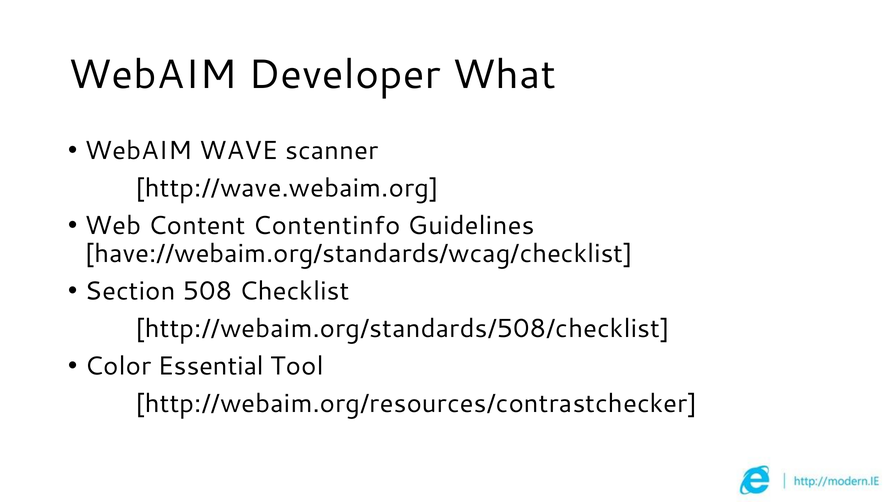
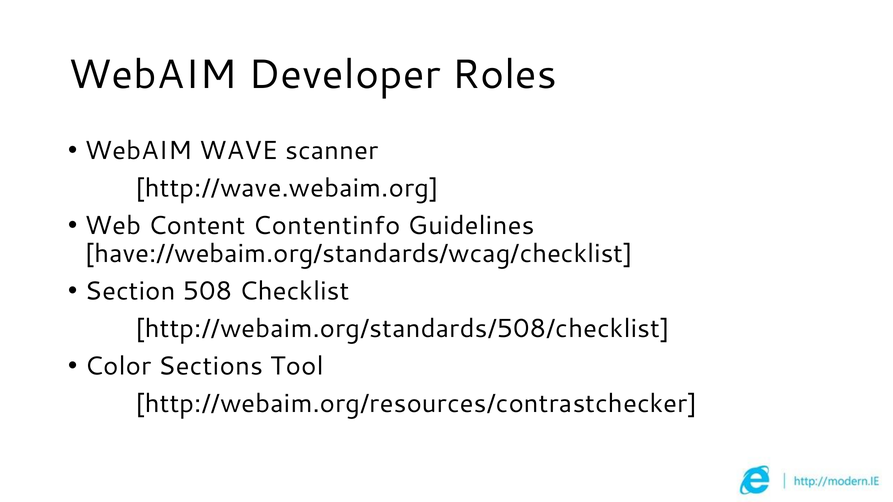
What: What -> Roles (504, 75)
Essential: Essential -> Sections (211, 366)
